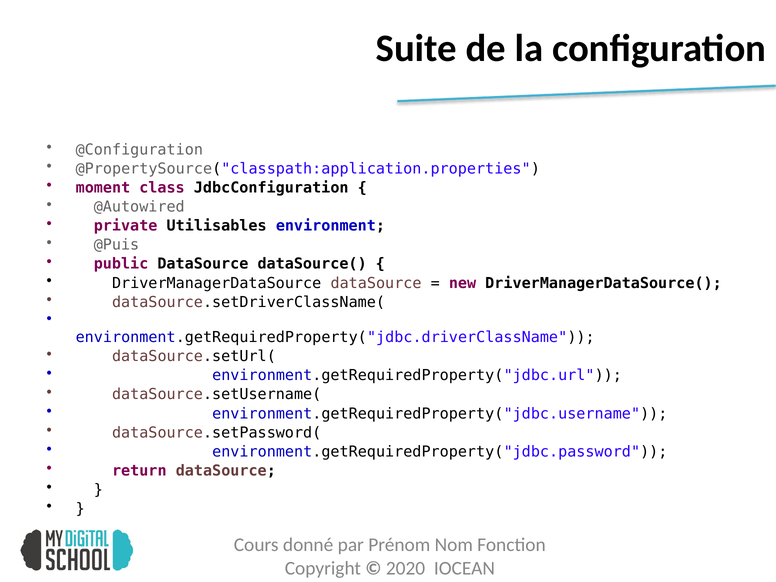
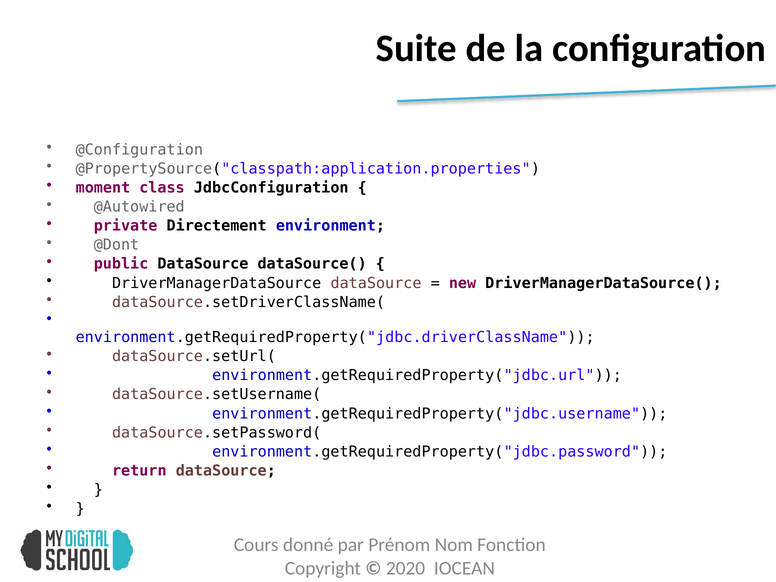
Utilisables: Utilisables -> Directement (217, 226)
@Puis: @Puis -> @Dont (117, 245)
